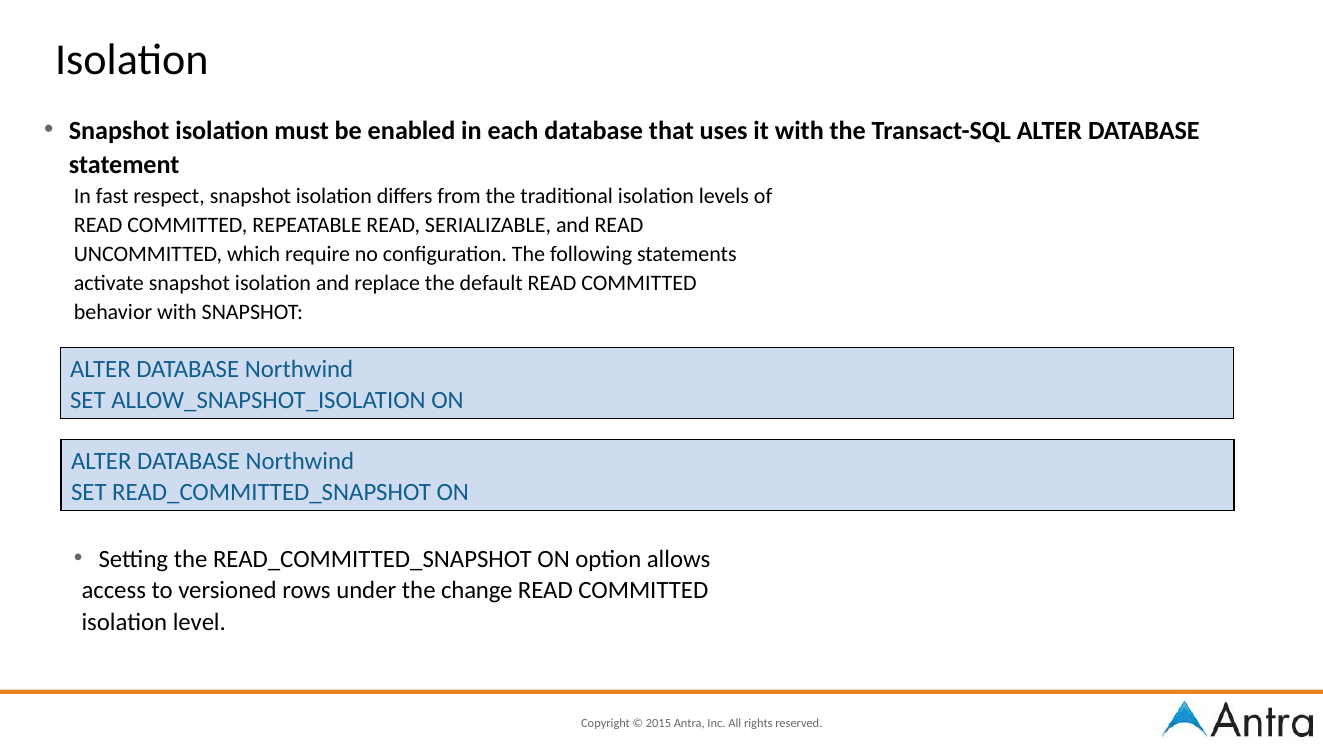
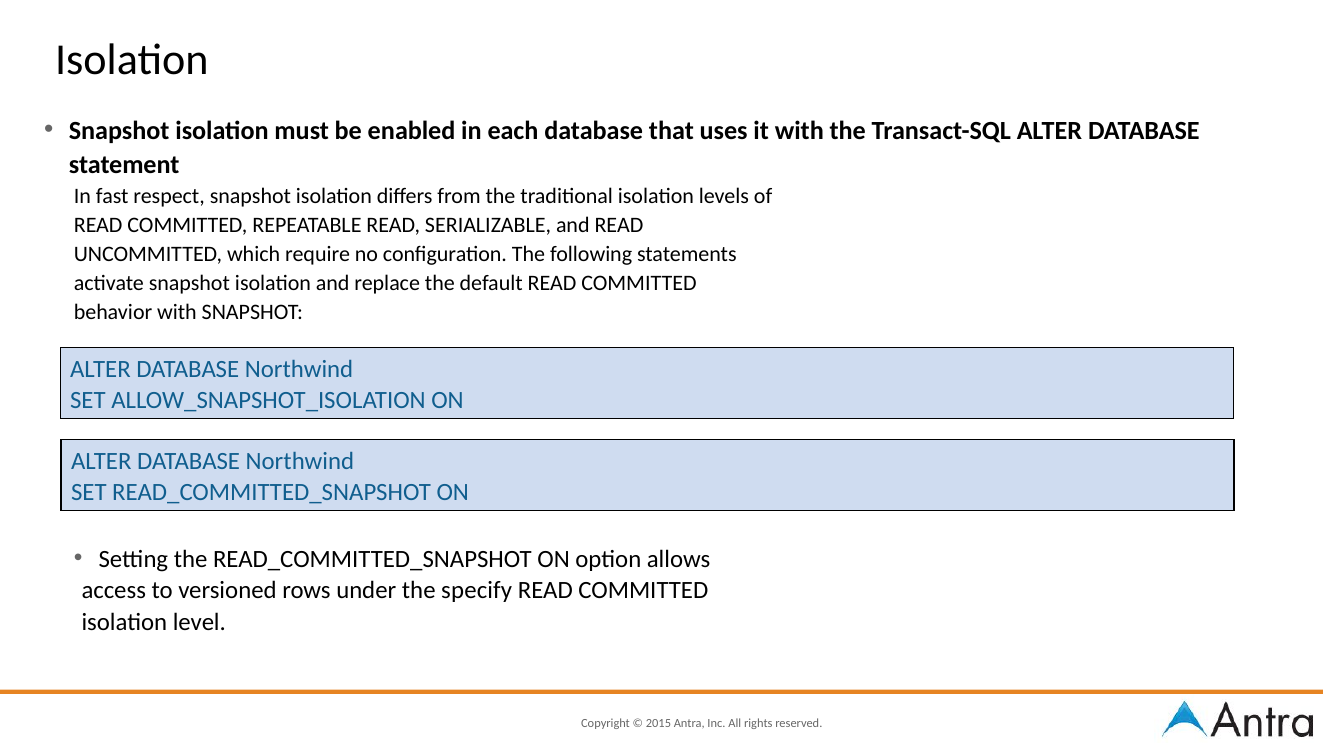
change: change -> specify (477, 590)
